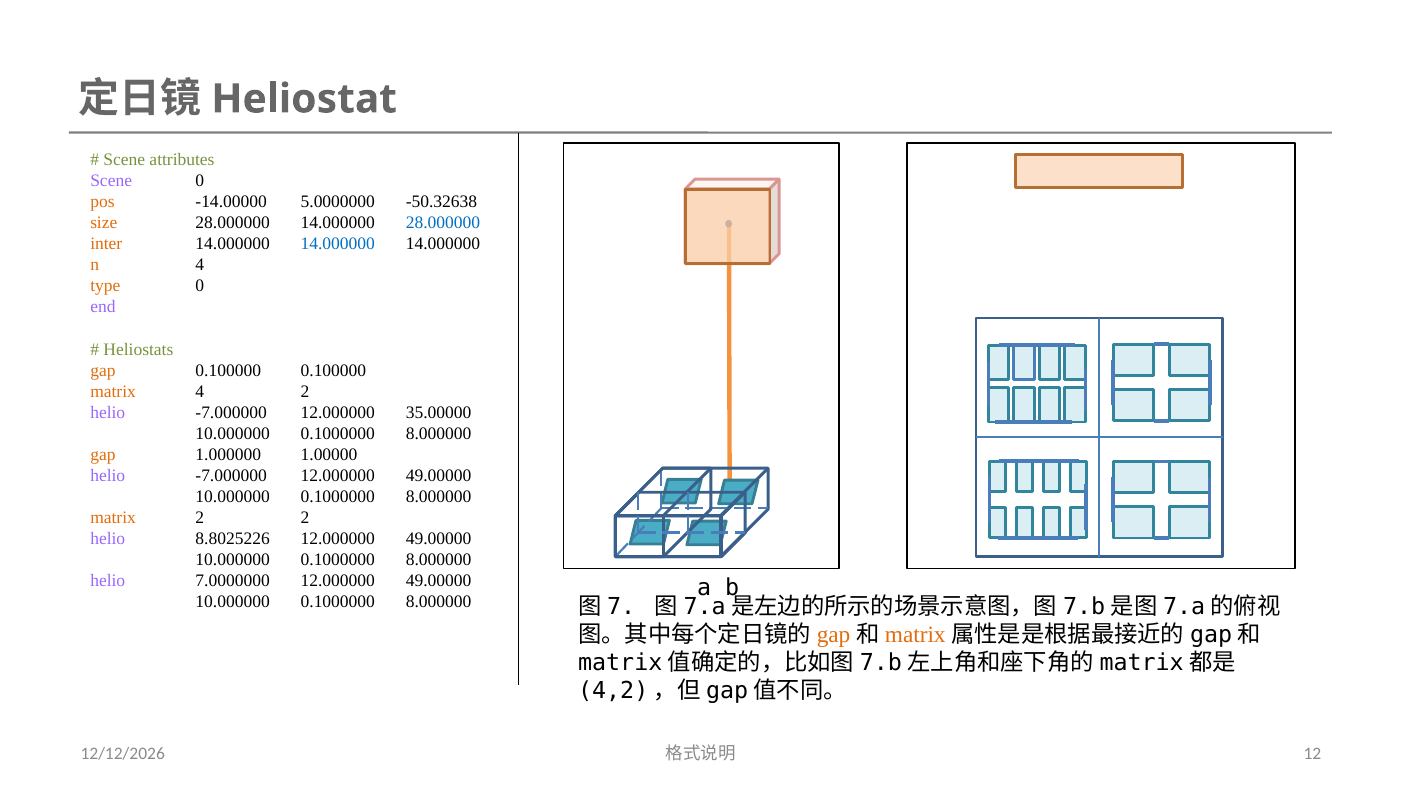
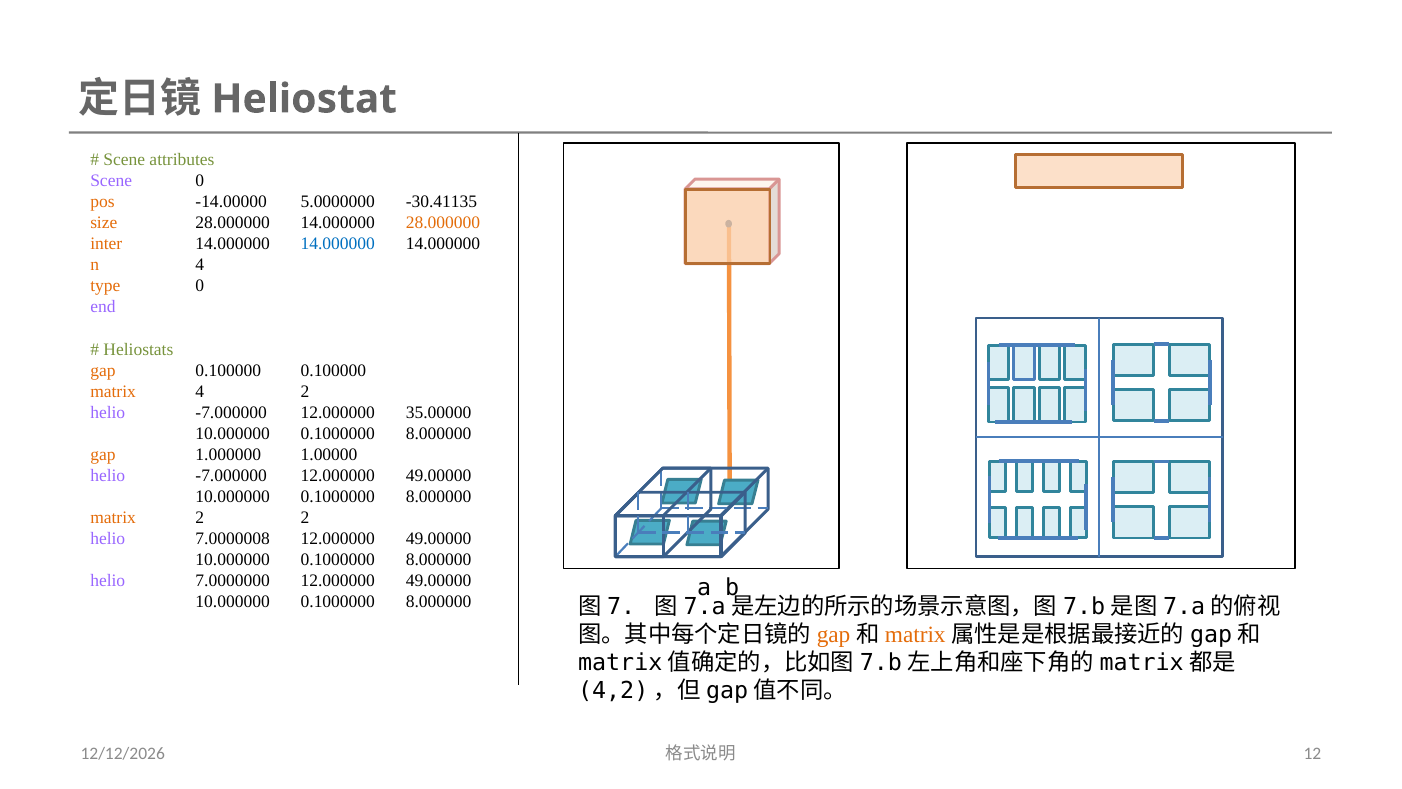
-50.32638: -50.32638 -> -30.41135 (441, 202)
28.000000 colour: blue -> orange (443, 223)
8.8025226: 8.8025226 -> 7.0000008 (233, 538)
